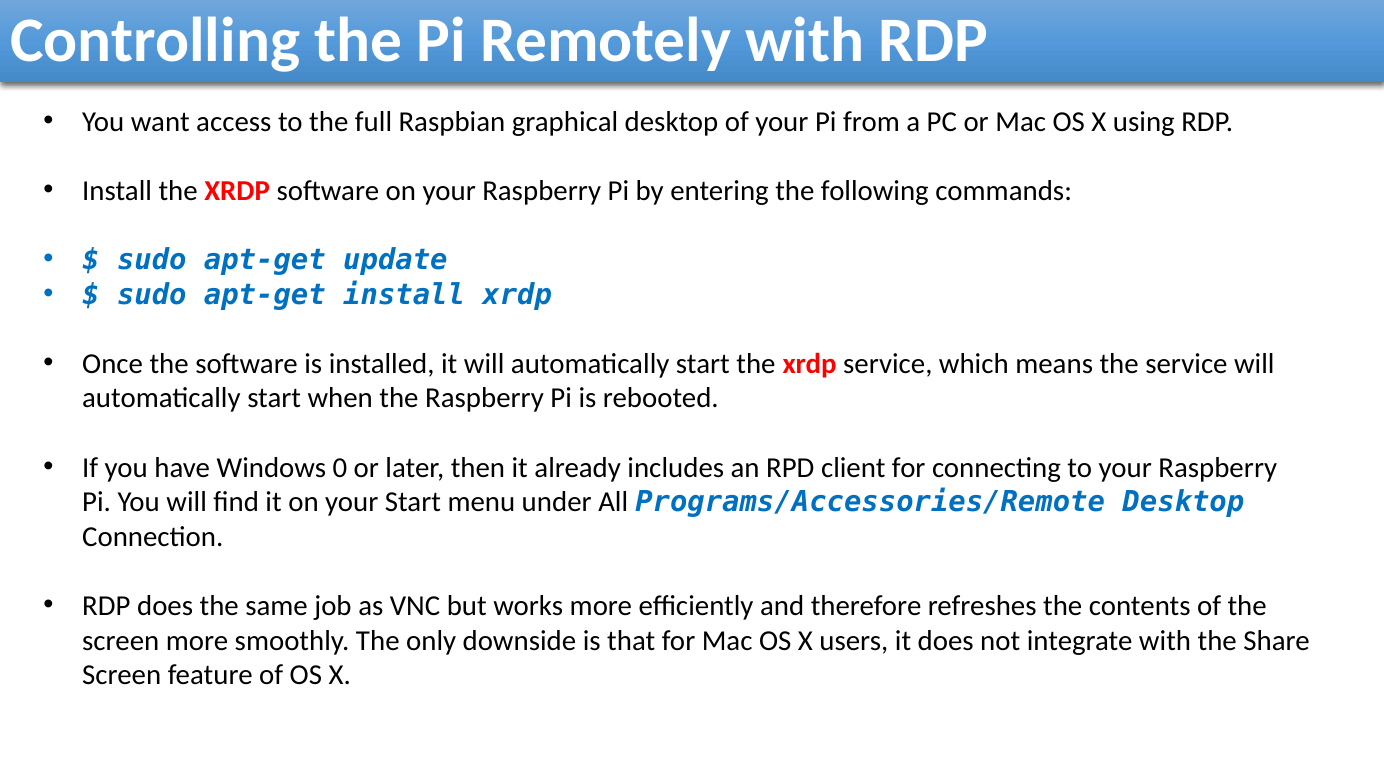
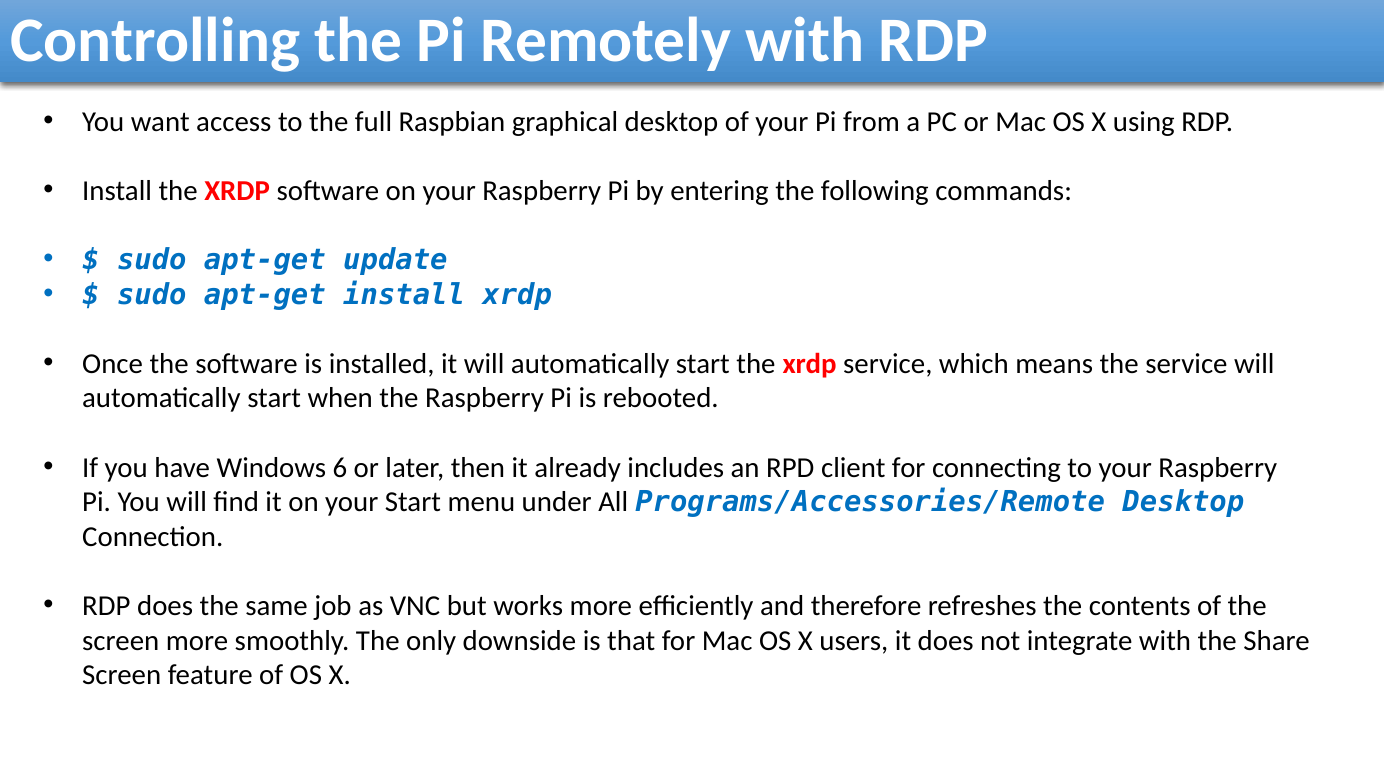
0: 0 -> 6 (340, 468)
